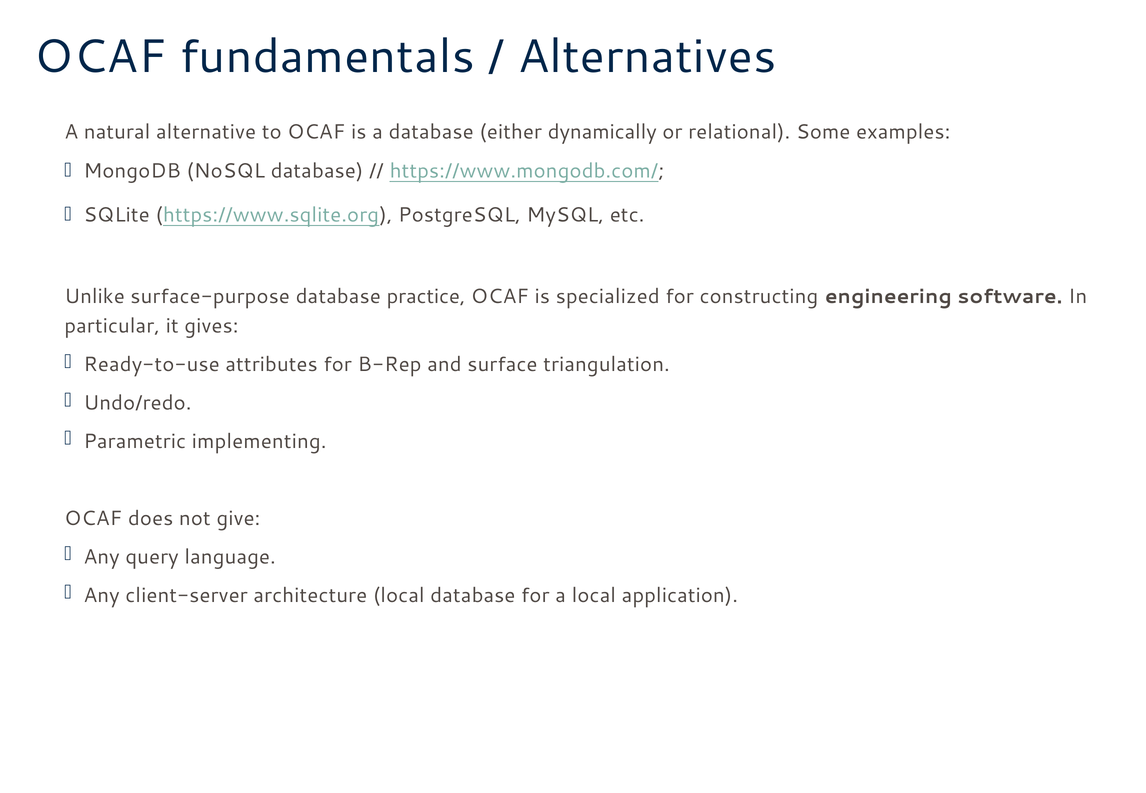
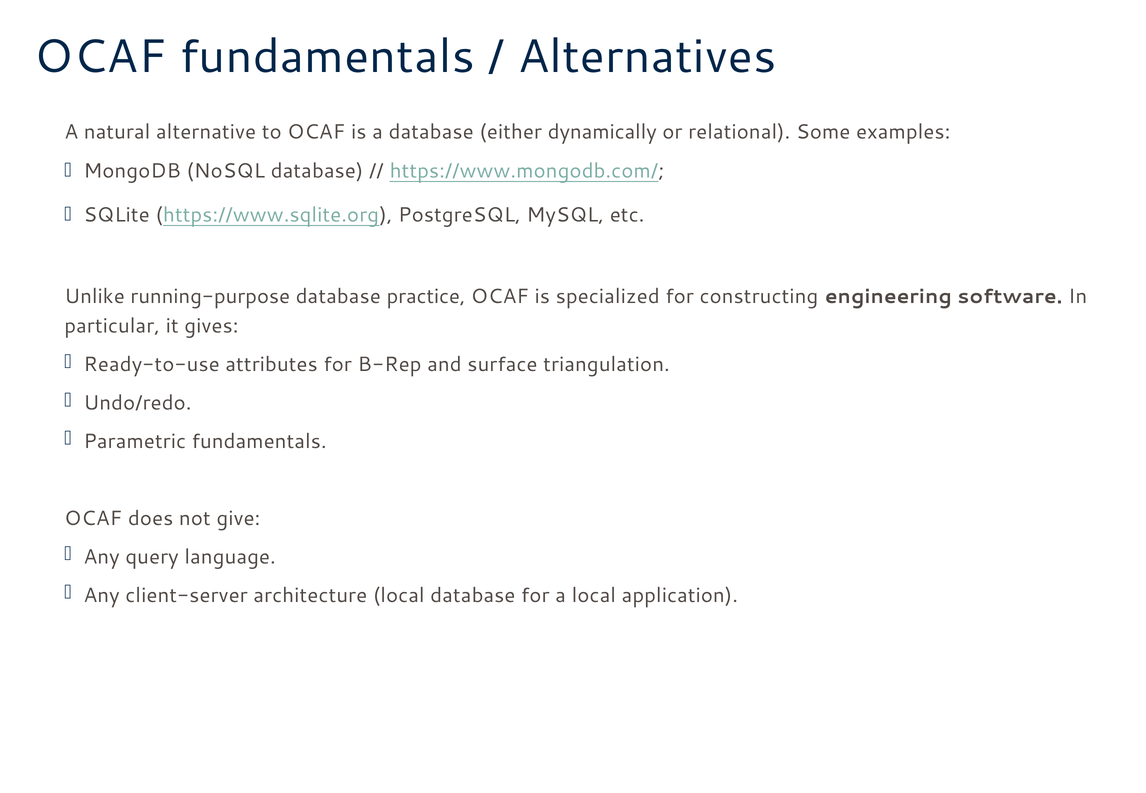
surface-purpose: surface-purpose -> running-purpose (210, 297)
Parametric implementing: implementing -> fundamentals (259, 442)
